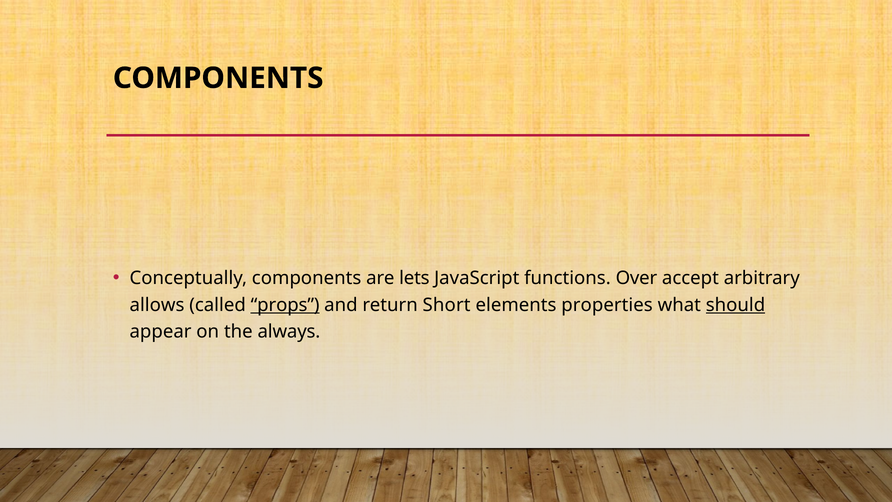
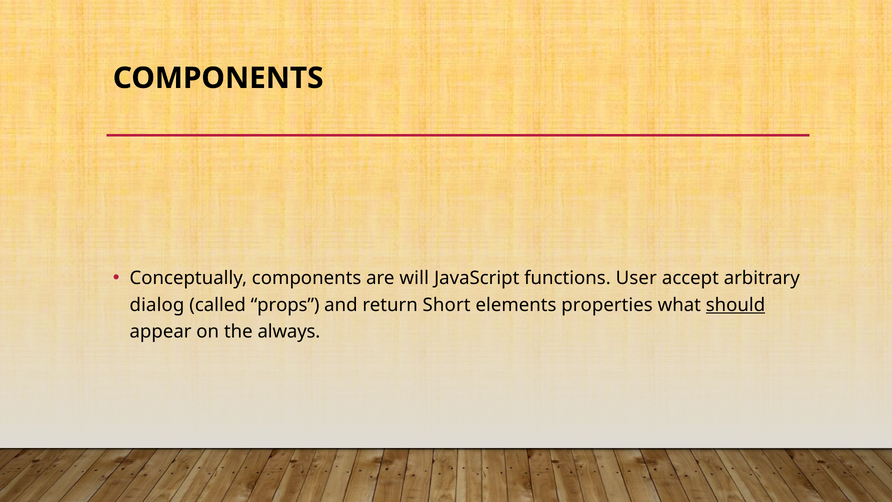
lets: lets -> will (414, 278)
Over: Over -> User (636, 278)
allows: allows -> dialog (157, 305)
props underline: present -> none (285, 305)
